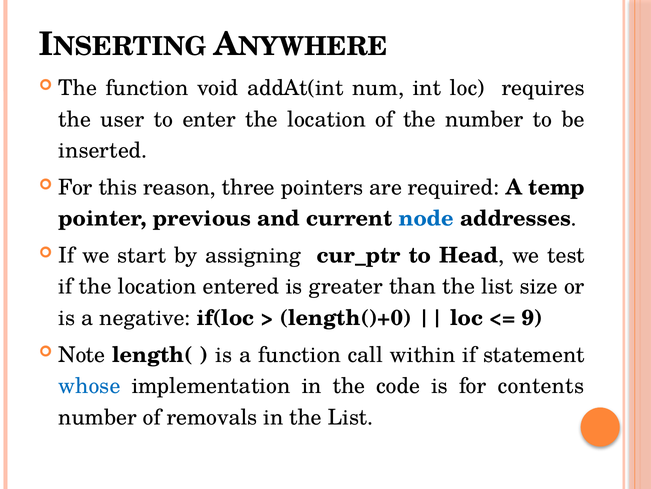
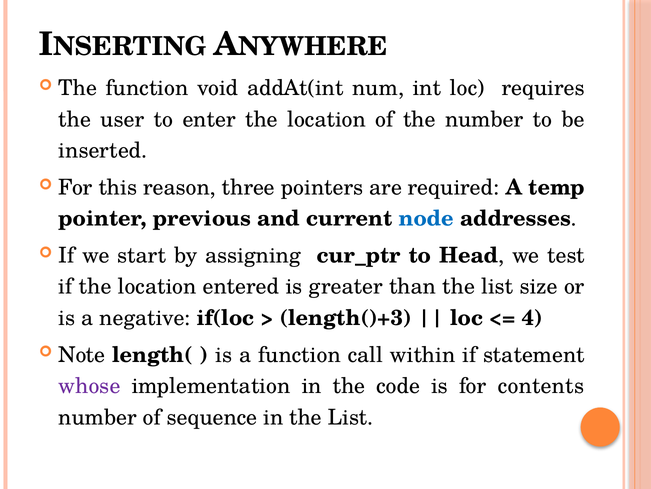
length()+0: length()+0 -> length()+3 (346, 318)
9: 9 -> 4 (532, 318)
whose colour: blue -> purple (89, 386)
removals: removals -> sequence (212, 417)
